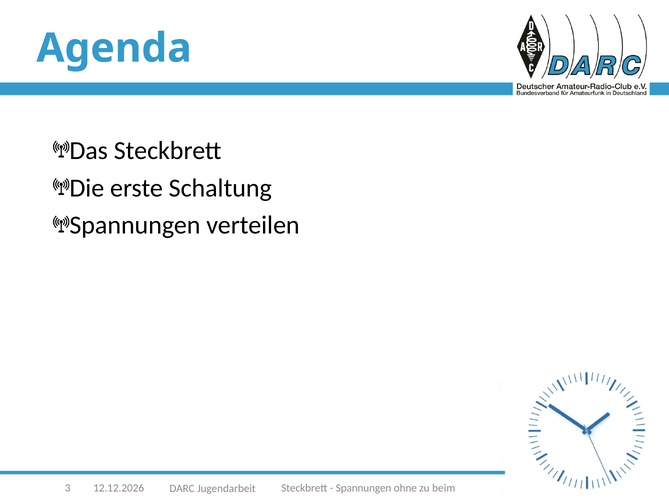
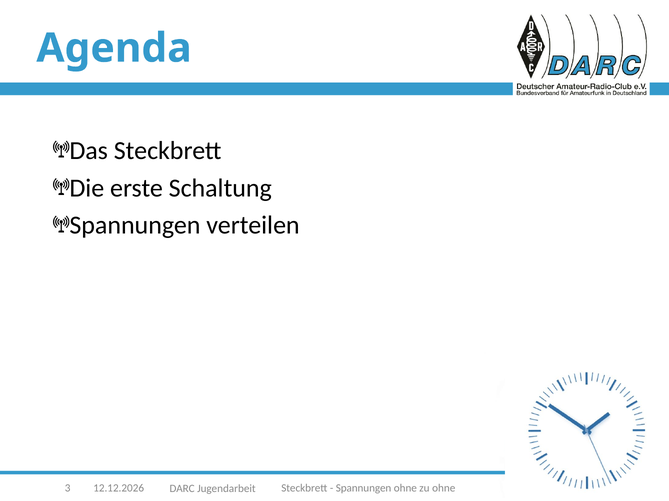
zu beim: beim -> ohne (444, 489)
